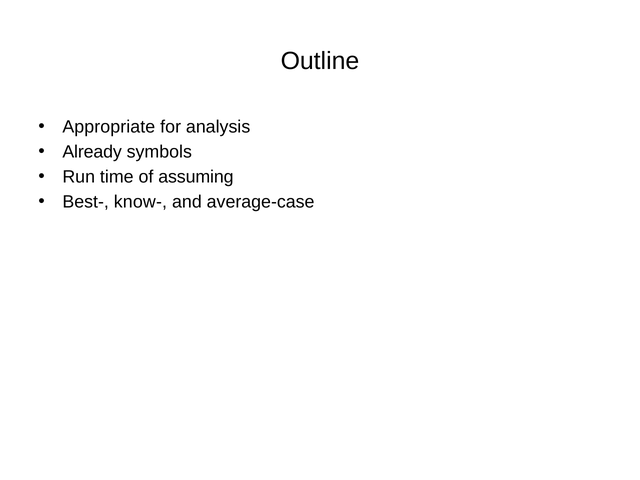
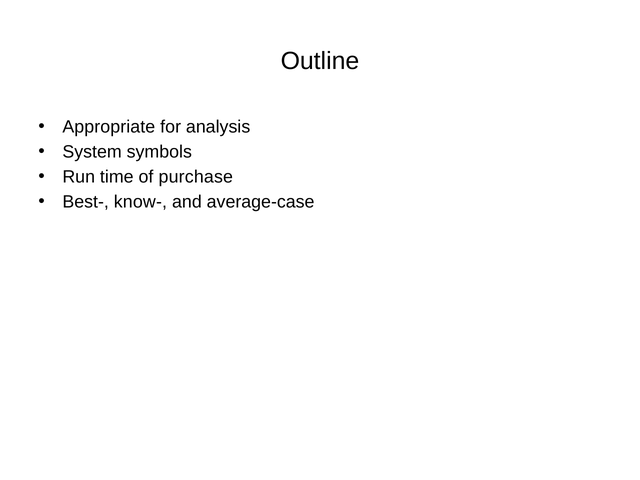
Already: Already -> System (92, 152)
assuming: assuming -> purchase (196, 177)
